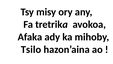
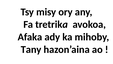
Tsilo: Tsilo -> Tany (31, 49)
